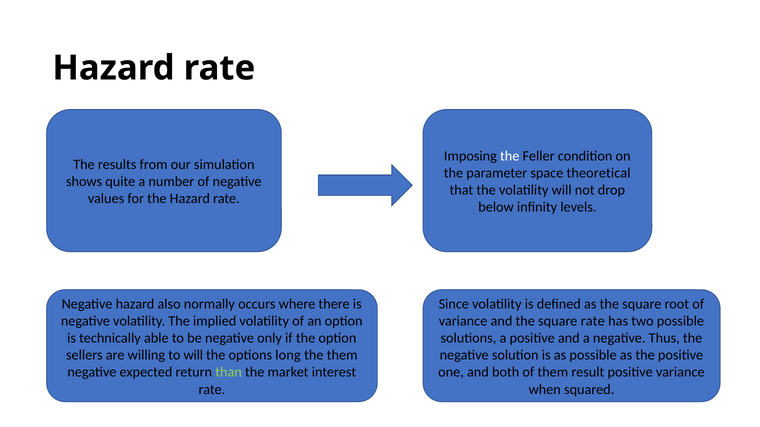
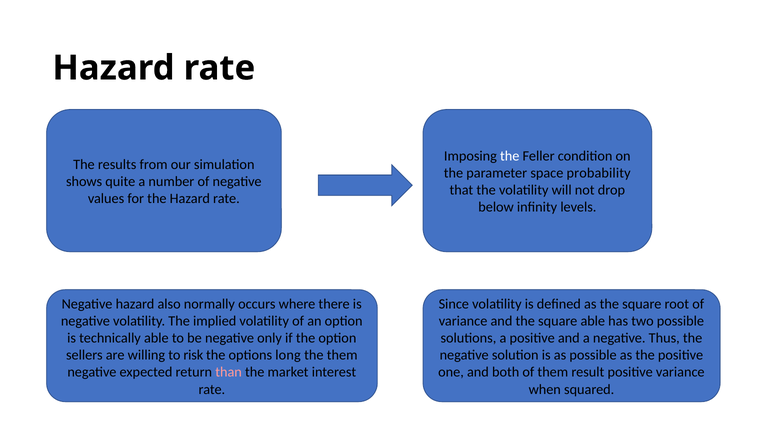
theoretical: theoretical -> probability (599, 173)
square rate: rate -> able (593, 321)
to will: will -> risk (193, 356)
than colour: light green -> pink (229, 373)
